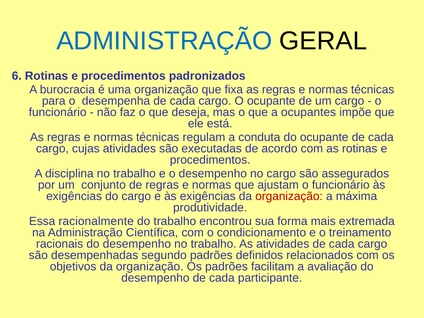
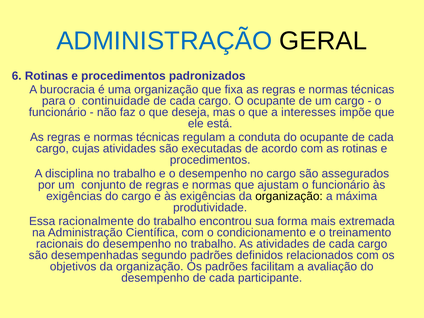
desempenha: desempenha -> continuidade (116, 101)
ocupantes: ocupantes -> interesses (309, 112)
organização colour: red -> black (289, 196)
